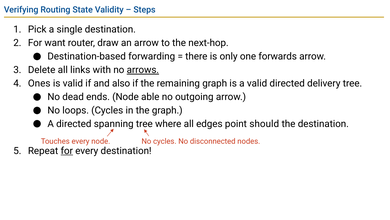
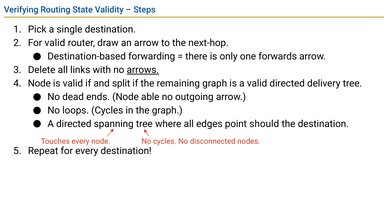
For want: want -> valid (55, 43)
Ones: Ones -> Node (39, 83)
also: also -> split (121, 83)
for underline: present -> none (67, 150)
